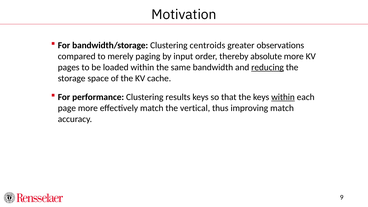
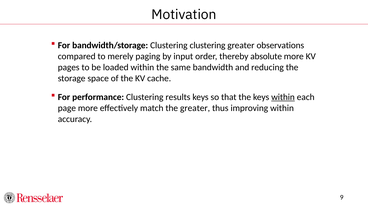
Clustering centroids: centroids -> clustering (208, 45)
reducing underline: present -> none (268, 67)
the vertical: vertical -> greater (195, 108)
improving match: match -> within (282, 108)
